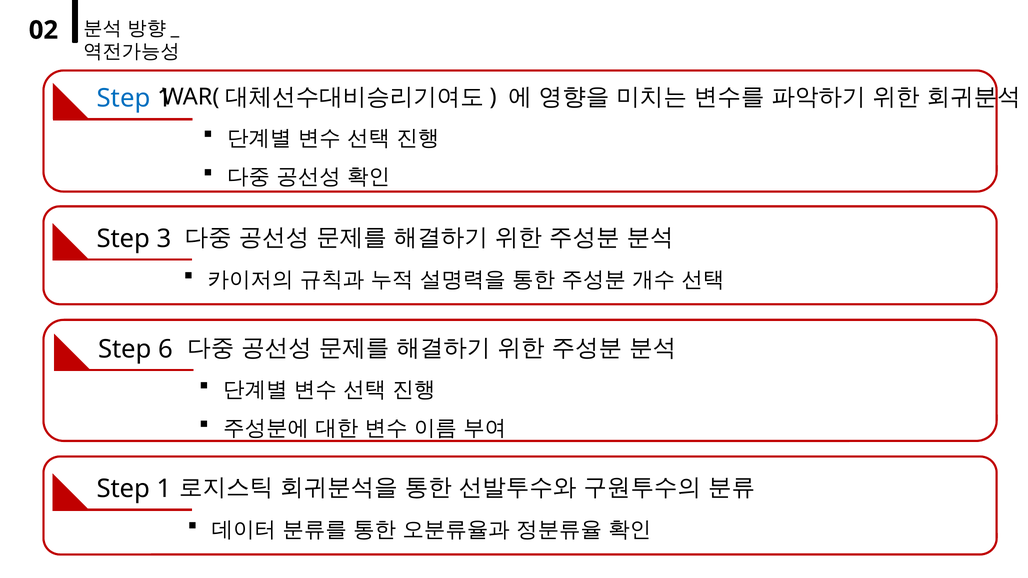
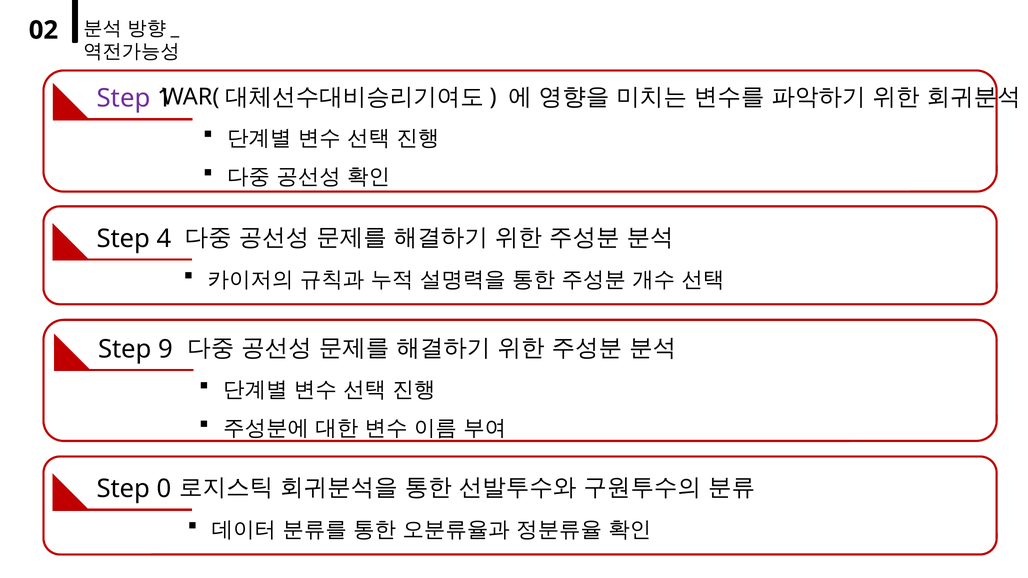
Step colour: blue -> purple (124, 98)
3: 3 -> 4 (164, 239)
6: 6 -> 9 (166, 349)
1: 1 -> 0 (164, 489)
